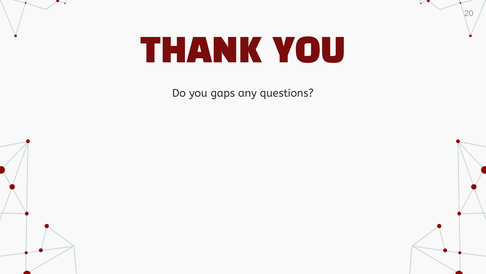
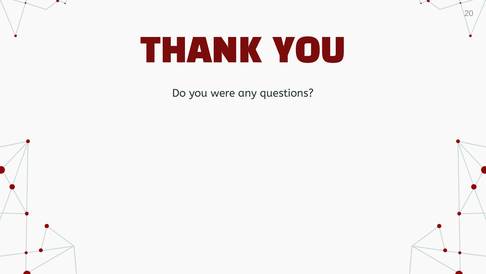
gaps: gaps -> were (223, 93)
